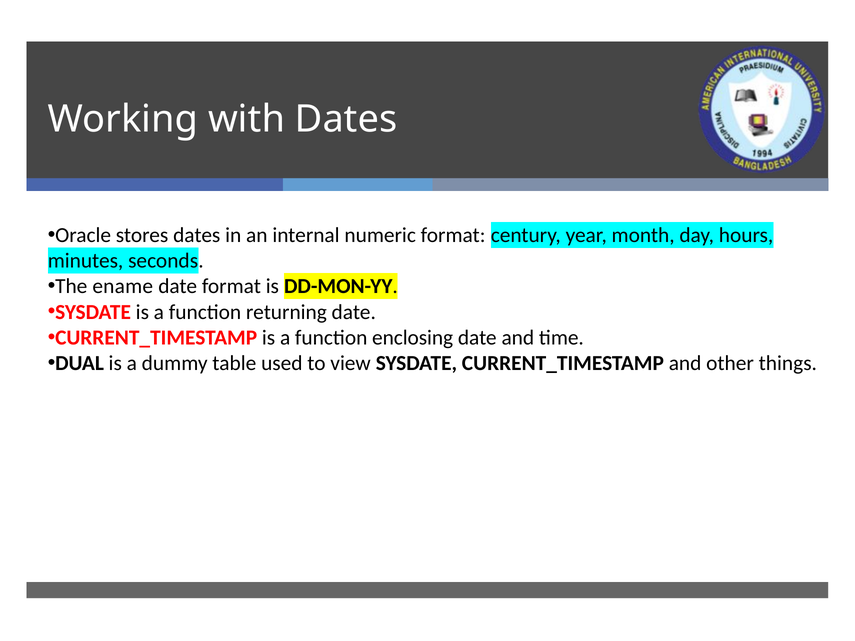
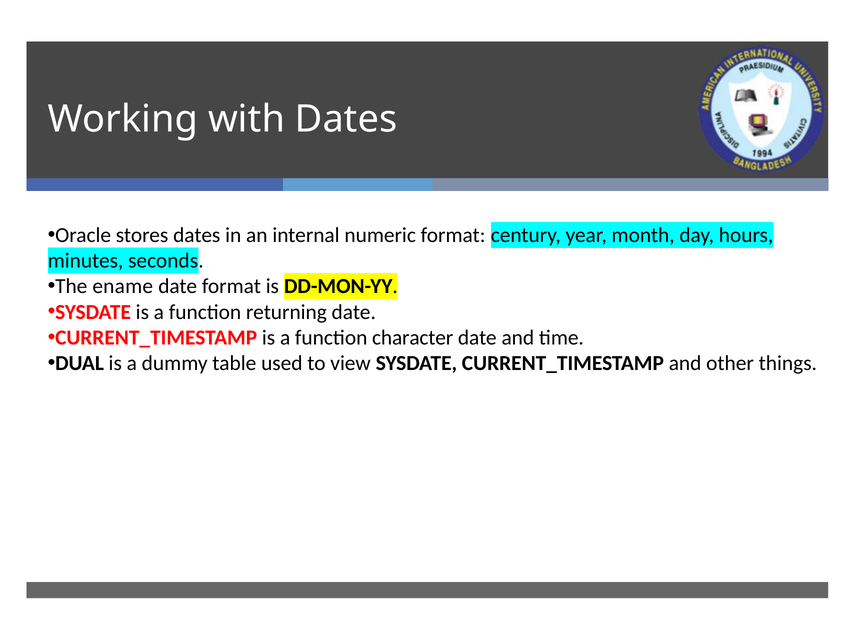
enclosing: enclosing -> character (413, 338)
